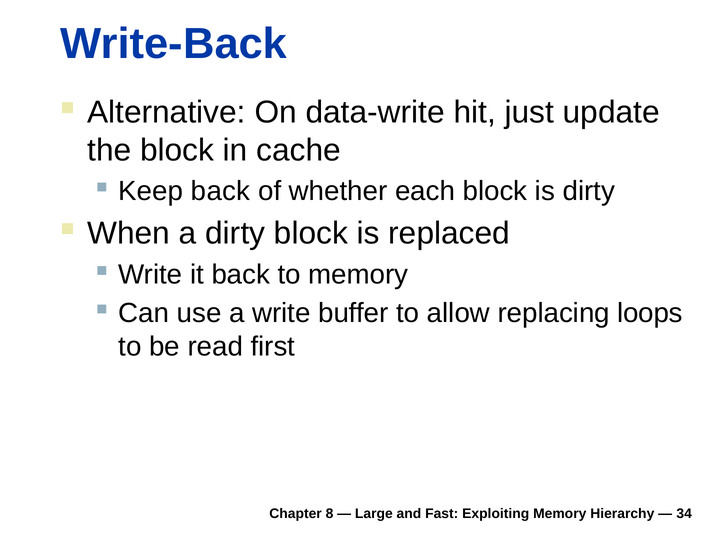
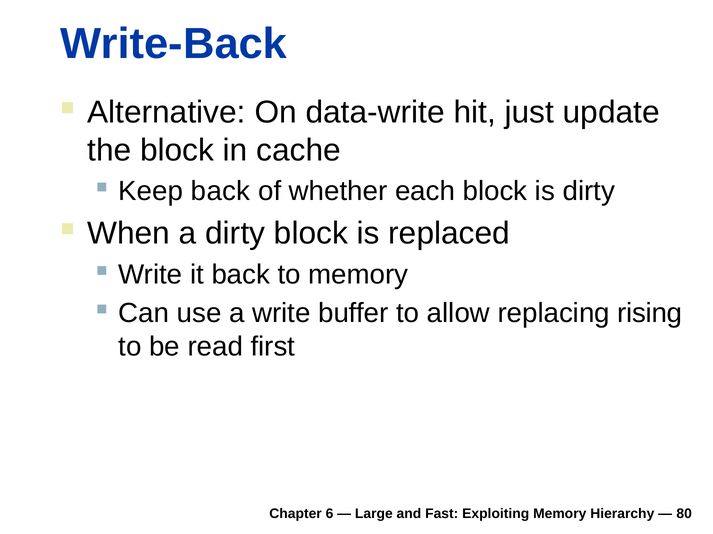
loops: loops -> rising (650, 314)
8: 8 -> 6 (329, 515)
34: 34 -> 80 (684, 515)
